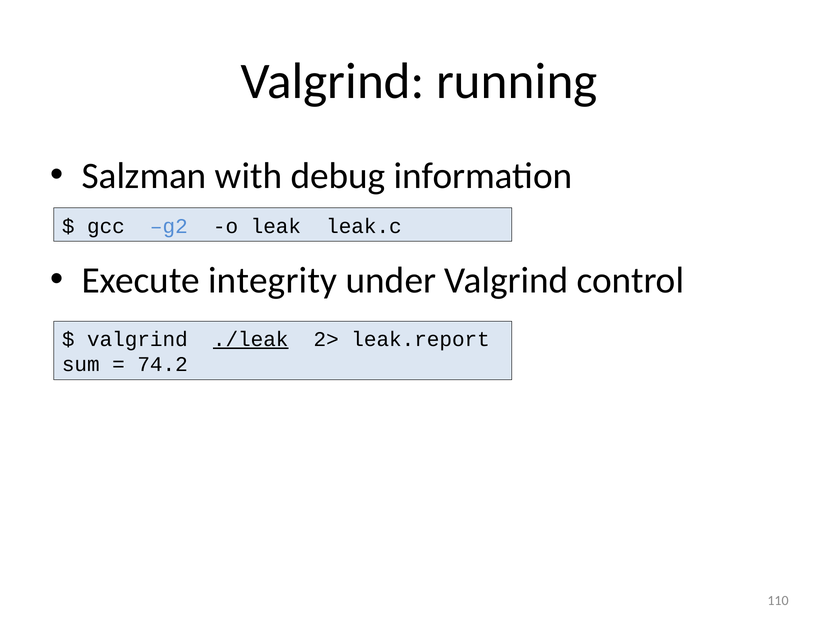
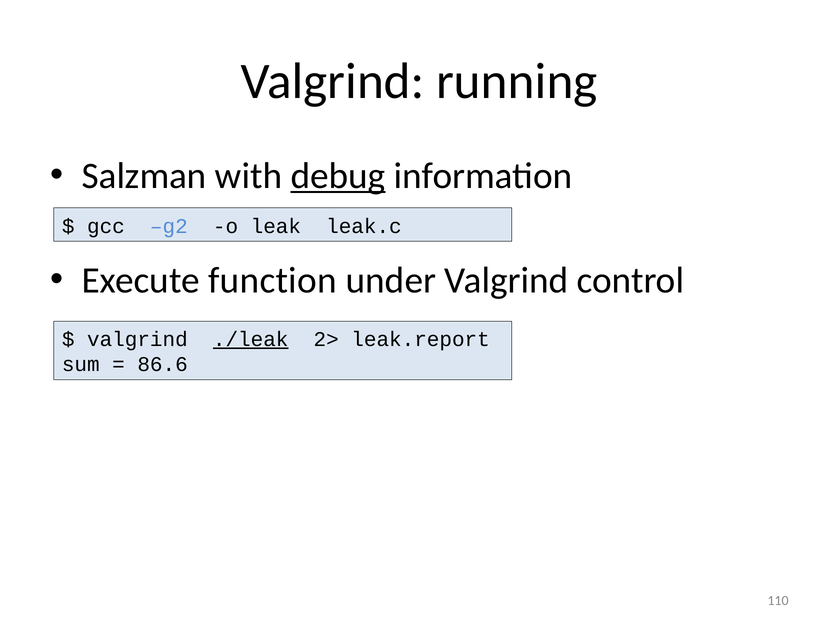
debug underline: none -> present (338, 176)
integrity: integrity -> function (273, 280)
74.2: 74.2 -> 86.6 (163, 365)
